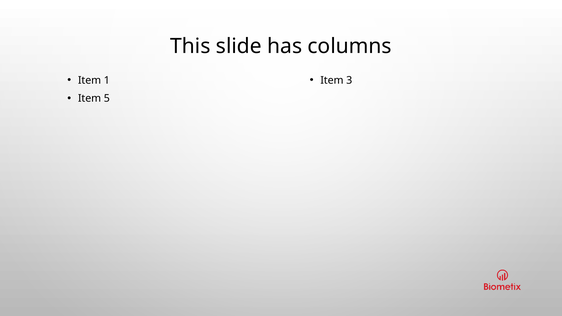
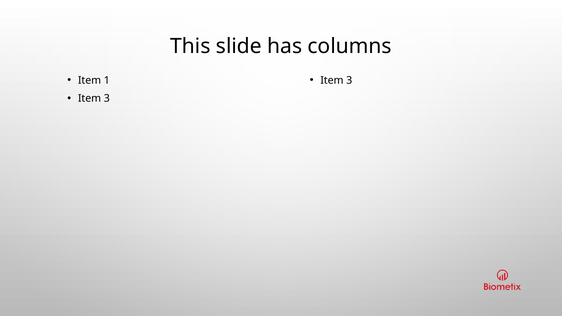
5: 5 -> 3 (107, 98)
